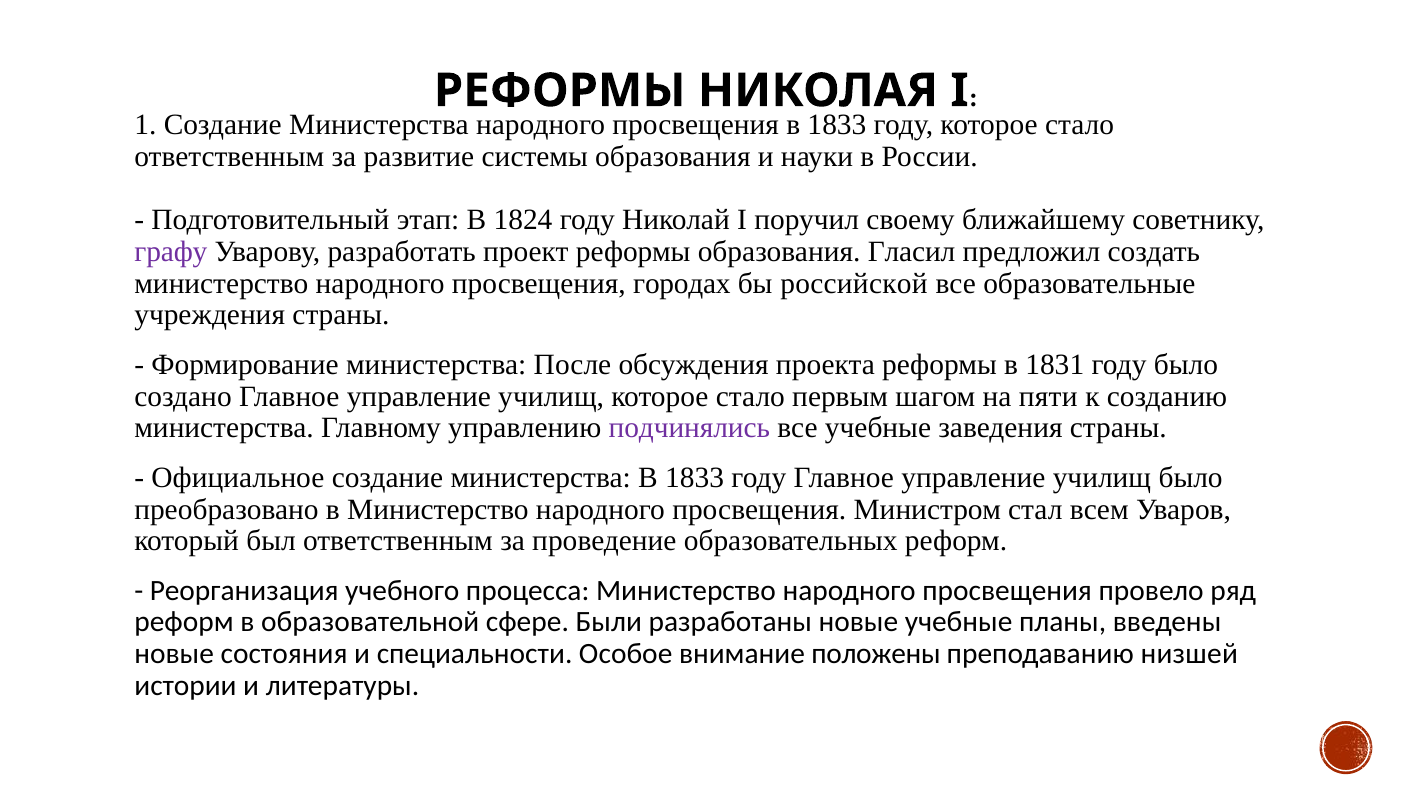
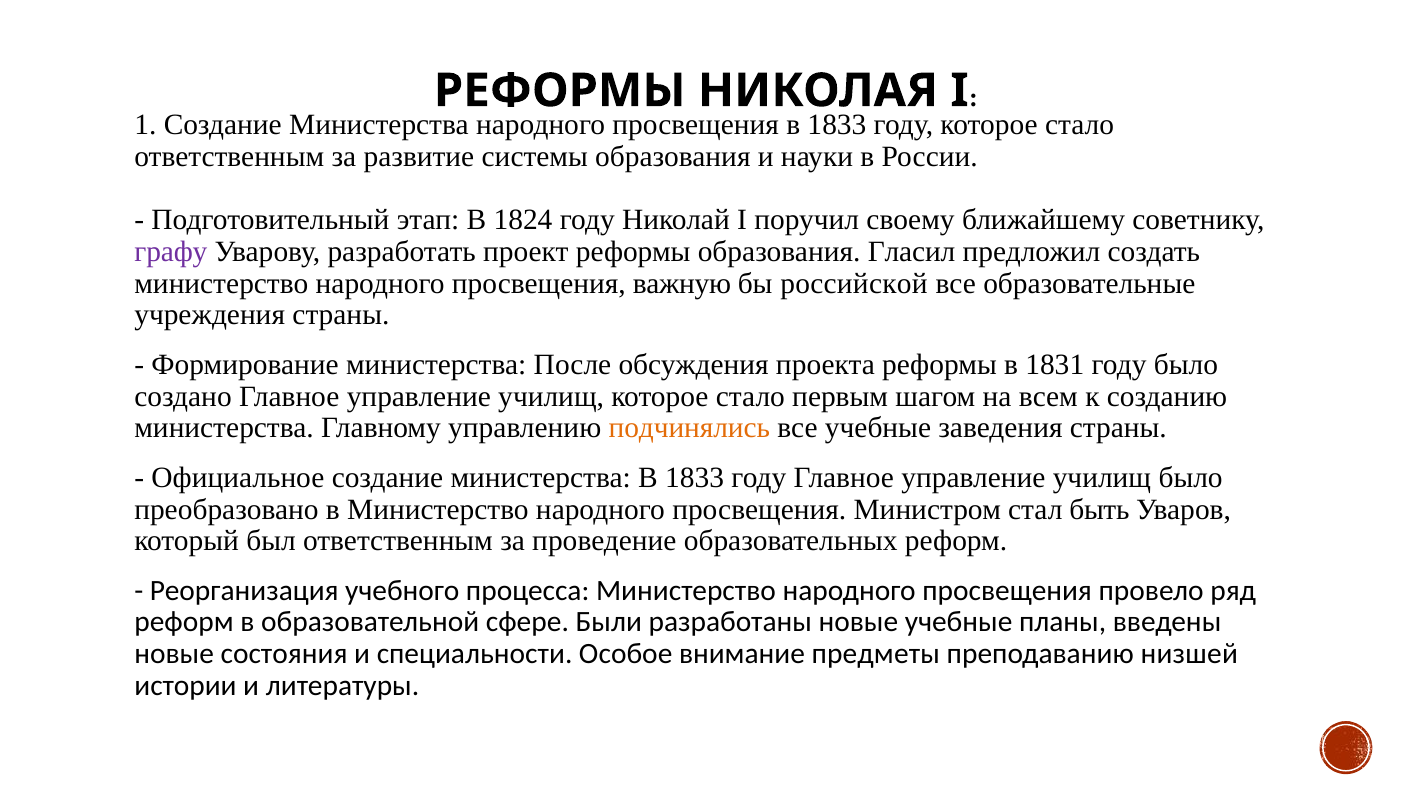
городах: городах -> важную (682, 283)
пяти: пяти -> всем (1048, 396)
подчинялись colour: purple -> orange (689, 428)
всем: всем -> быть (1099, 509)
положены: положены -> предметы (876, 654)
